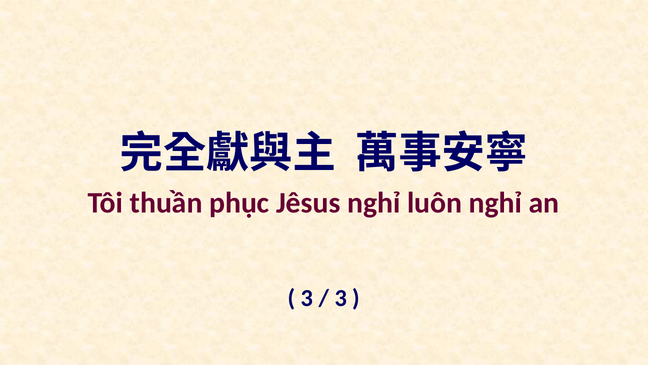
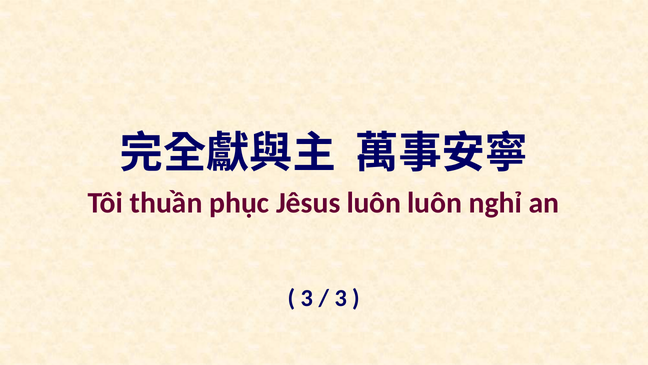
Jêsus nghỉ: nghỉ -> luôn (374, 203)
